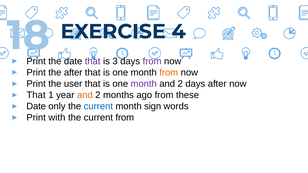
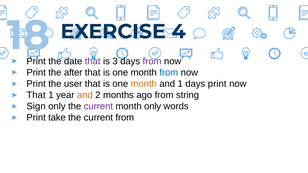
from colour: orange -> blue (169, 73)
month colour: purple -> orange (144, 84)
2: 2 -> 1 (180, 84)
days after: after -> print (217, 84)
these: these -> string (188, 95)
Date: Date -> Sign (36, 106)
current colour: blue -> purple (98, 106)
month sign: sign -> only (153, 106)
with: with -> take (57, 118)
